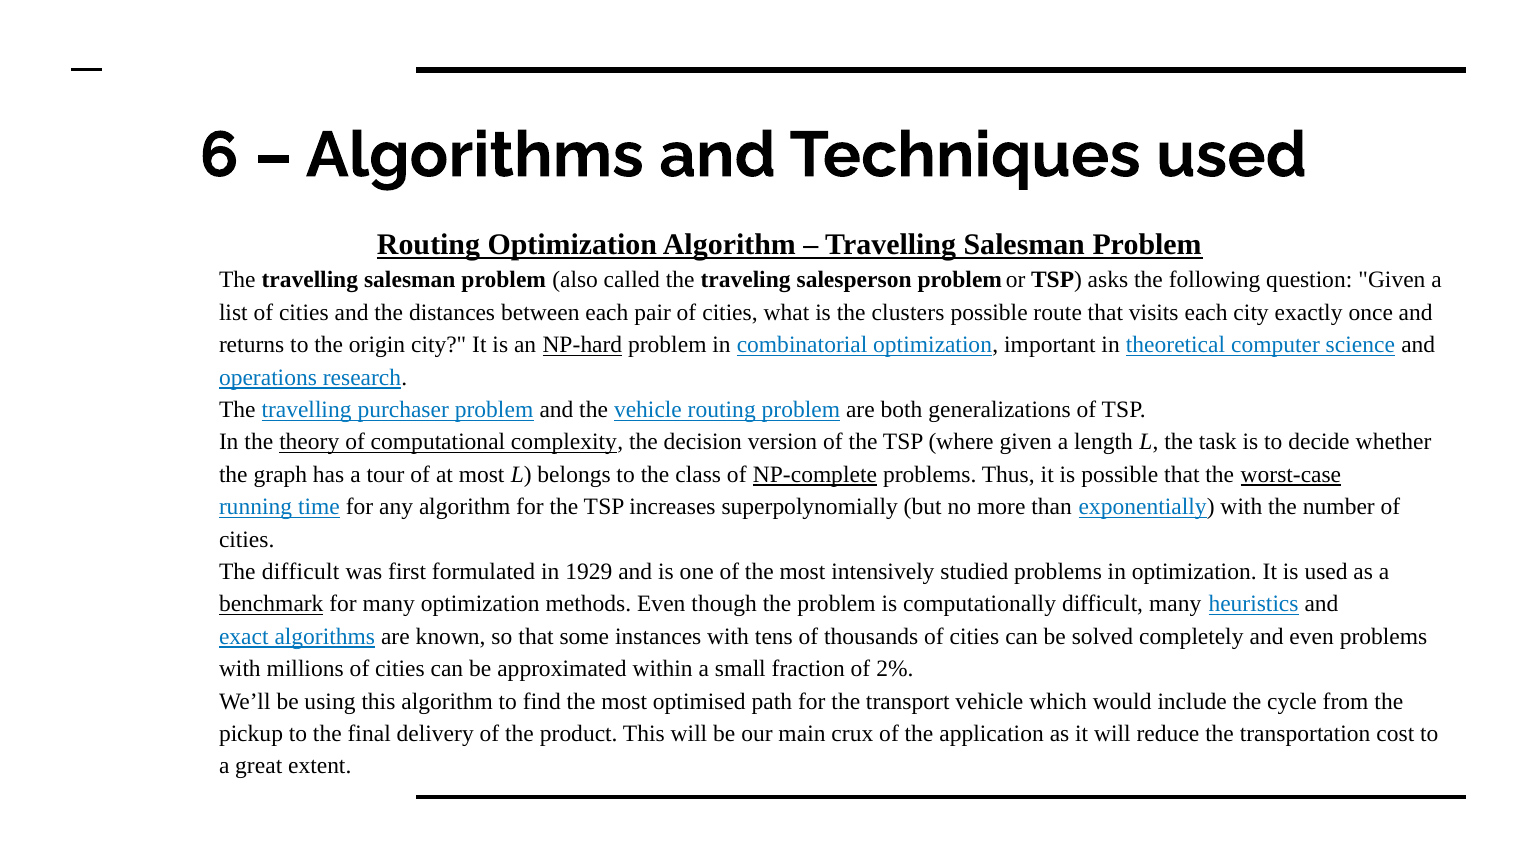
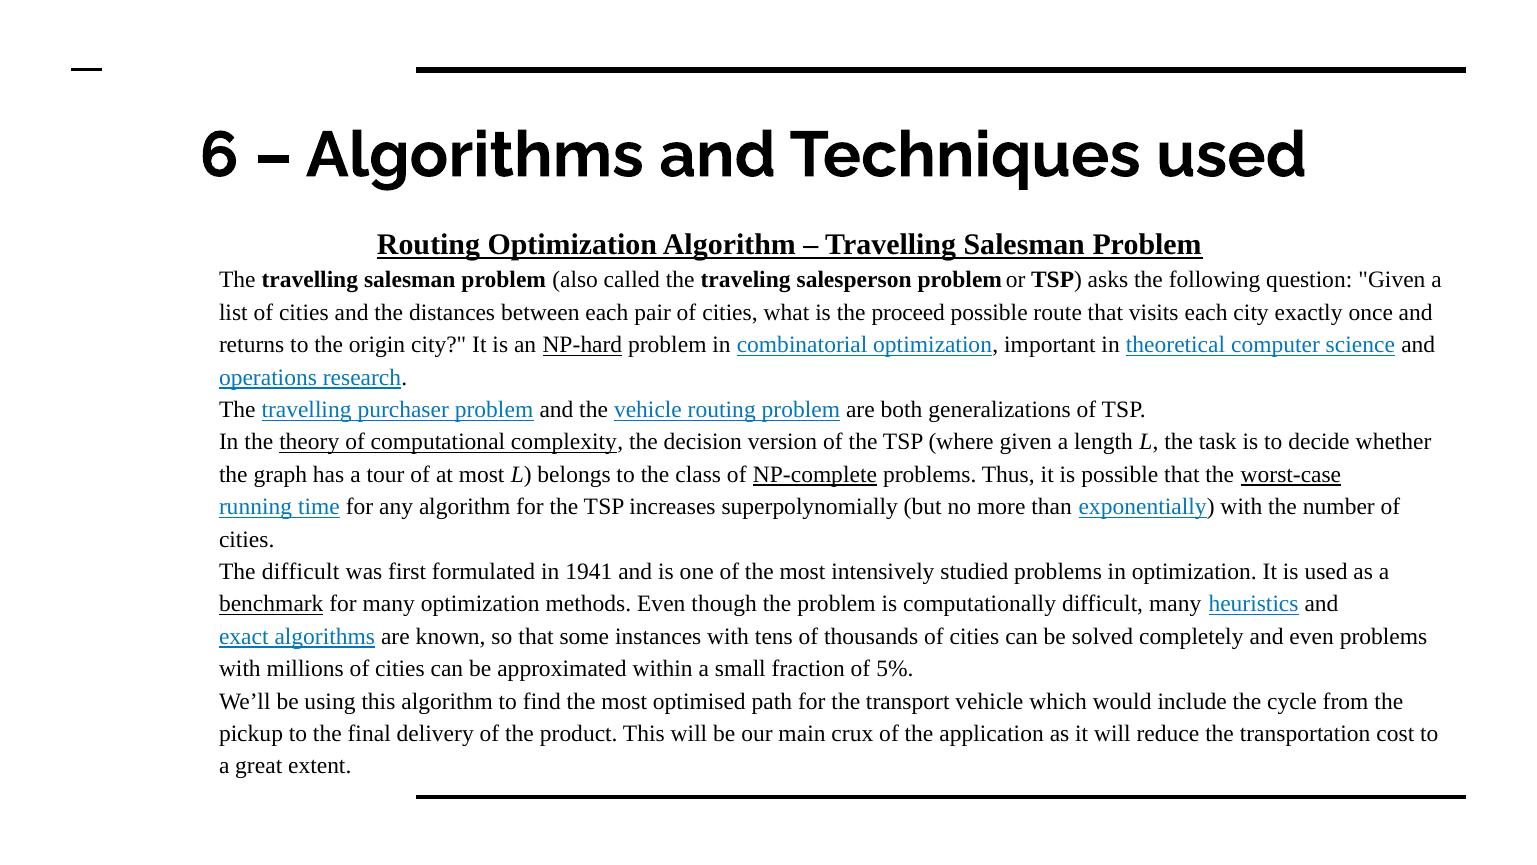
clusters: clusters -> proceed (908, 312)
1929: 1929 -> 1941 (589, 571)
2%: 2% -> 5% (895, 669)
